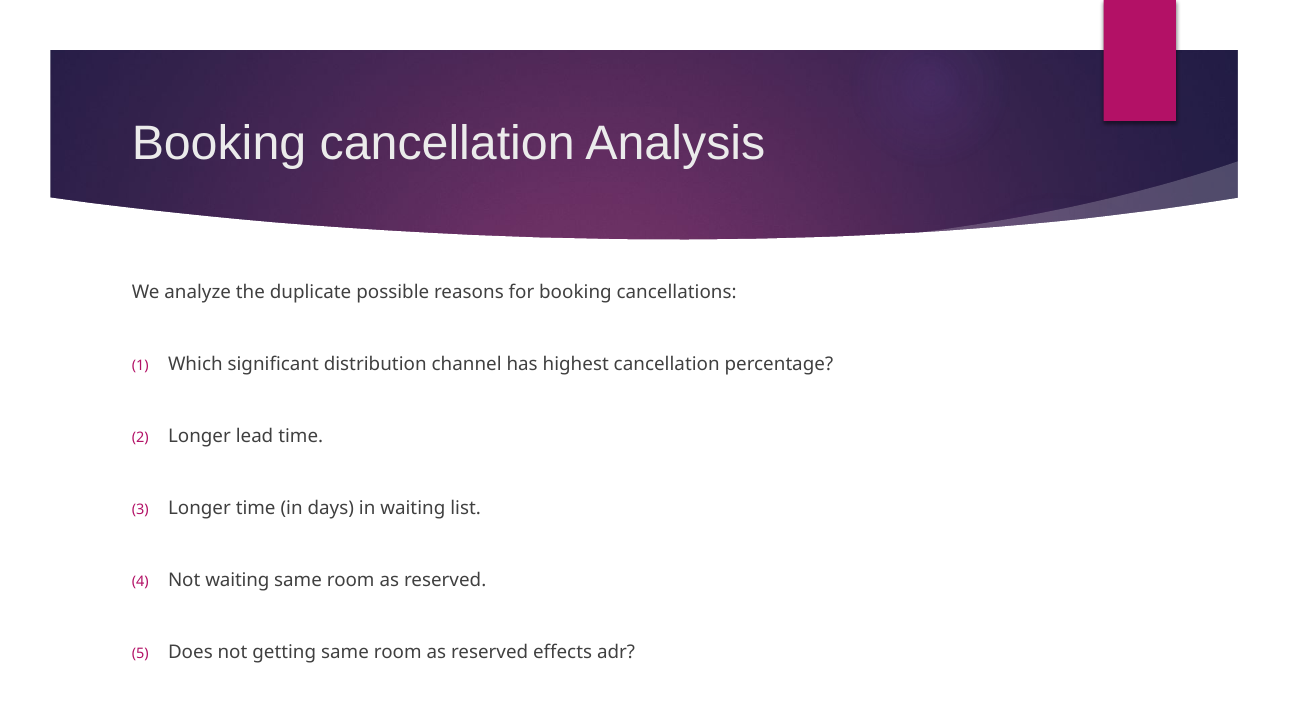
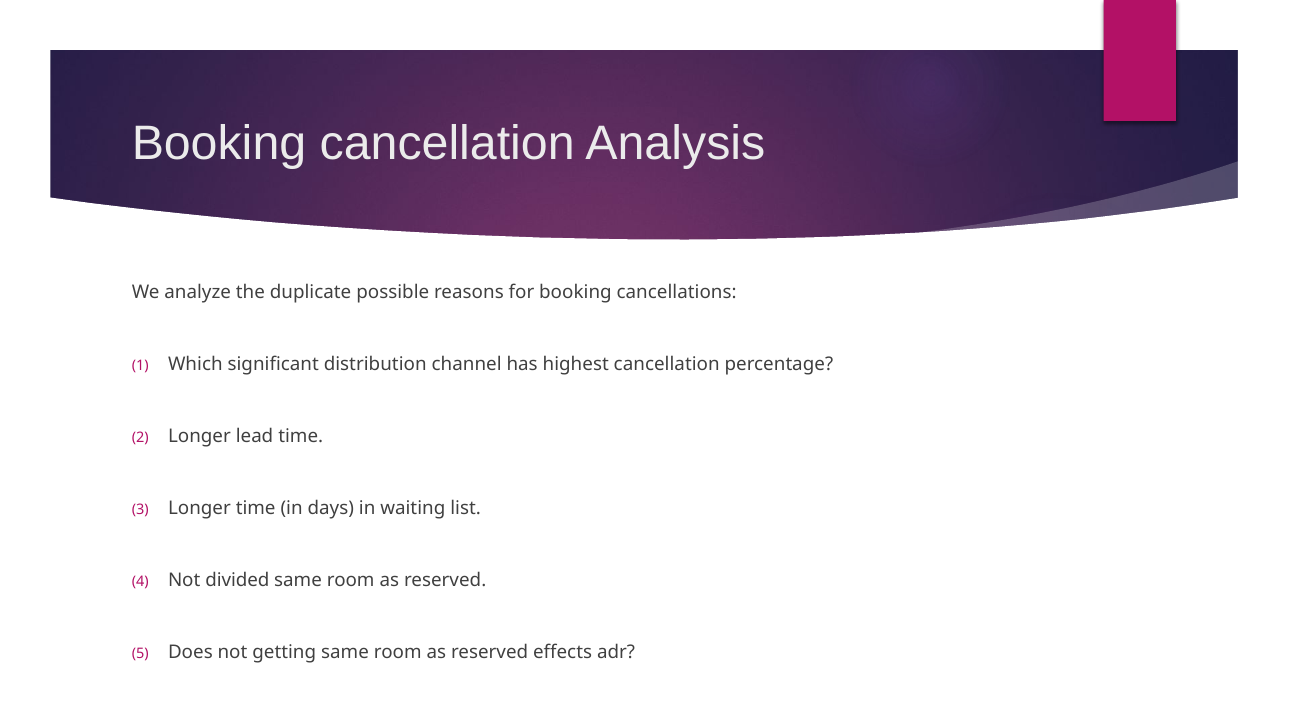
Not waiting: waiting -> divided (237, 581)
